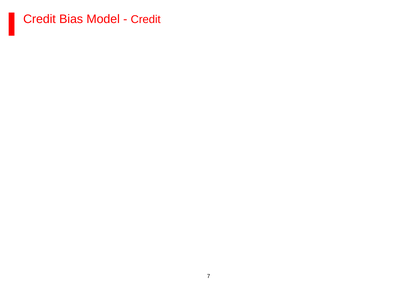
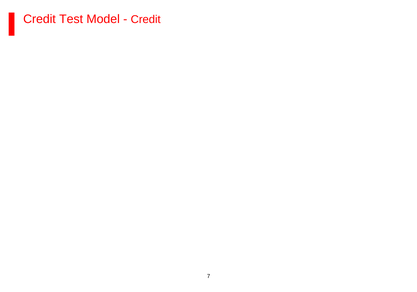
Bias: Bias -> Test (71, 19)
